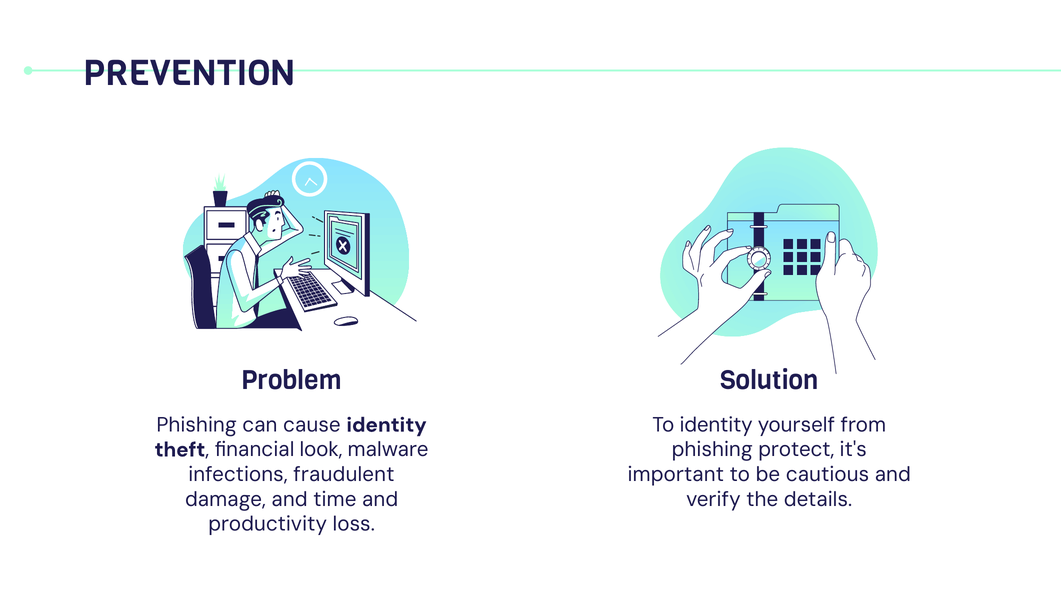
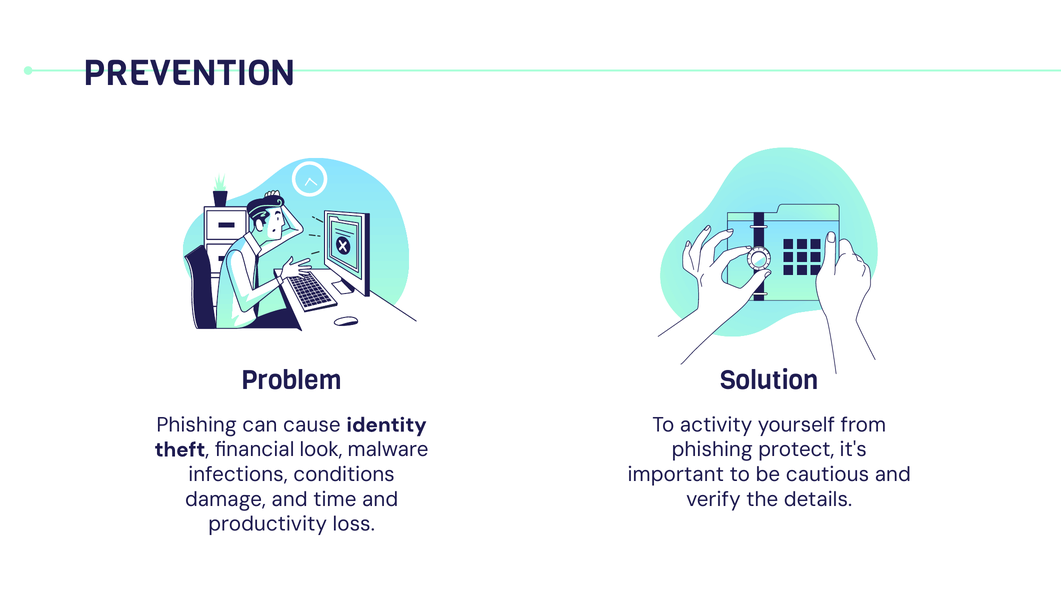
To identity: identity -> activity (716, 425)
fraudulent: fraudulent -> conditions (344, 474)
